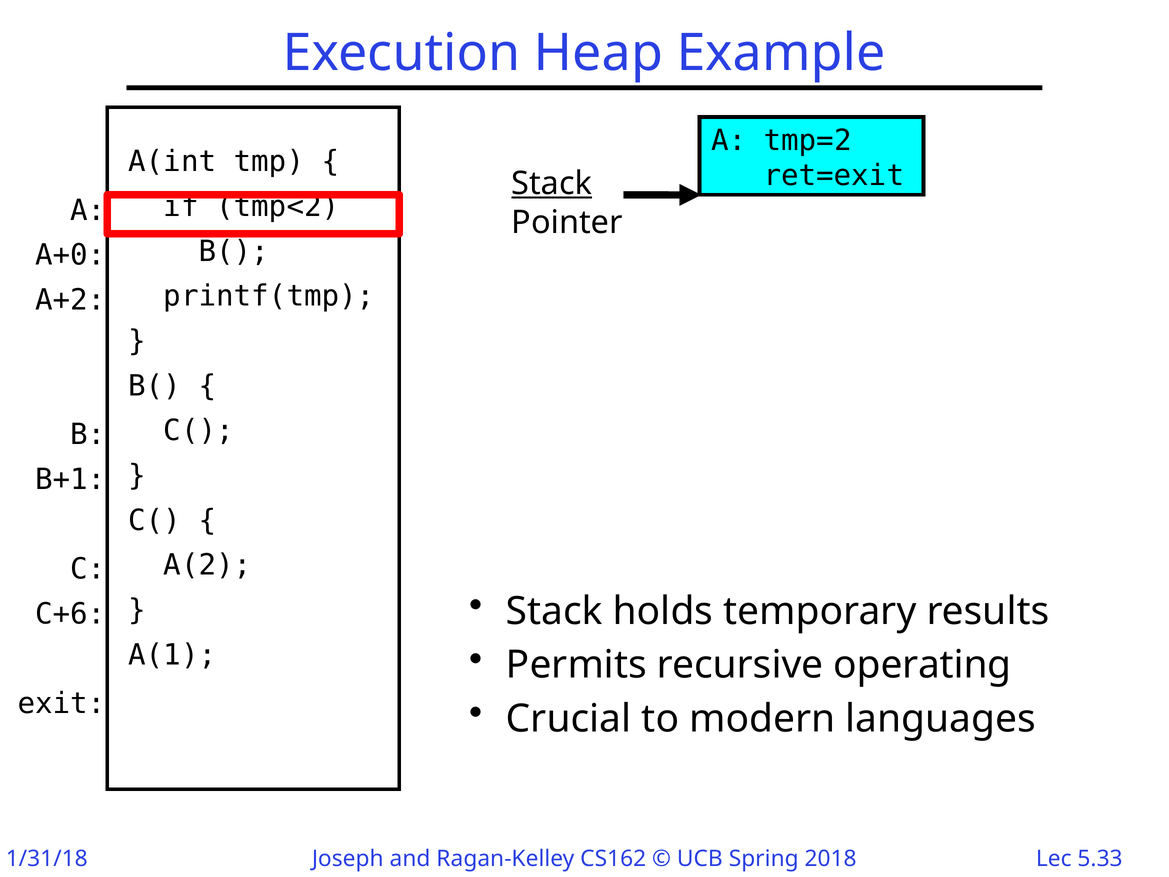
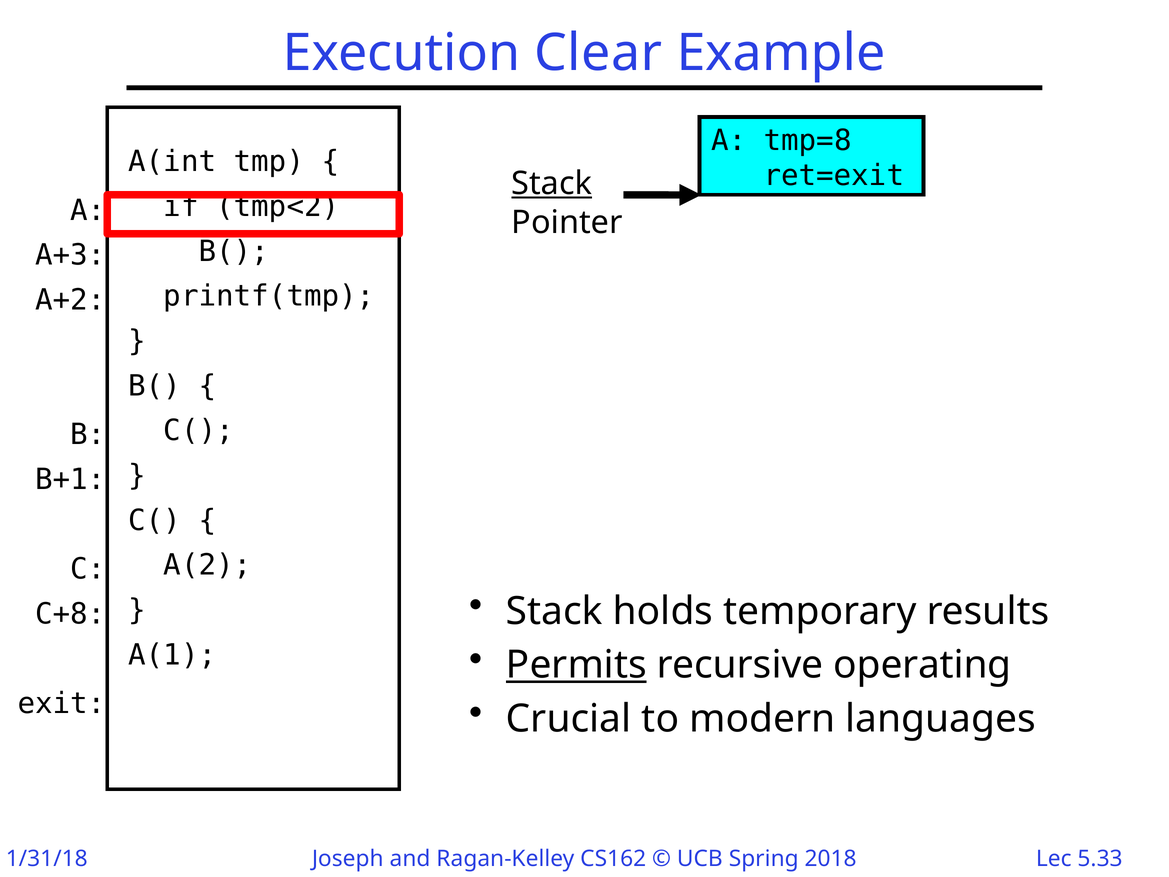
Heap: Heap -> Clear (598, 53)
tmp=2: tmp=2 -> tmp=8 (808, 140)
A+0: A+0 -> A+3 (70, 255)
C+6: C+6 -> C+8 (70, 614)
Permits underline: none -> present (576, 665)
